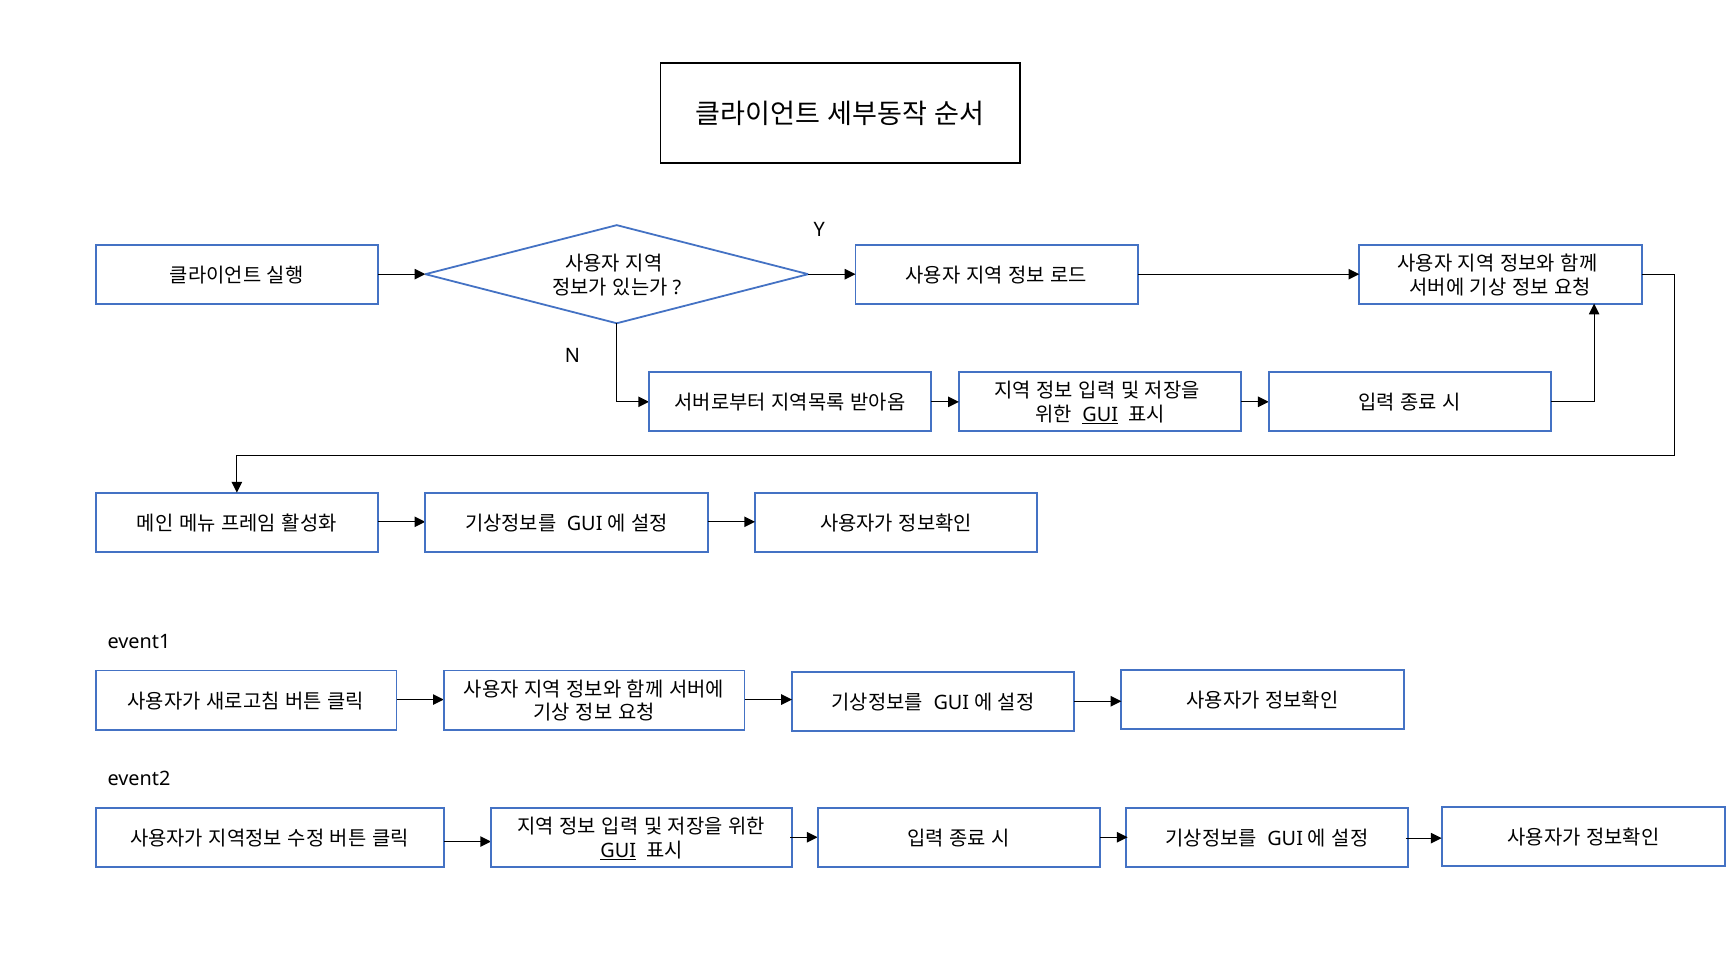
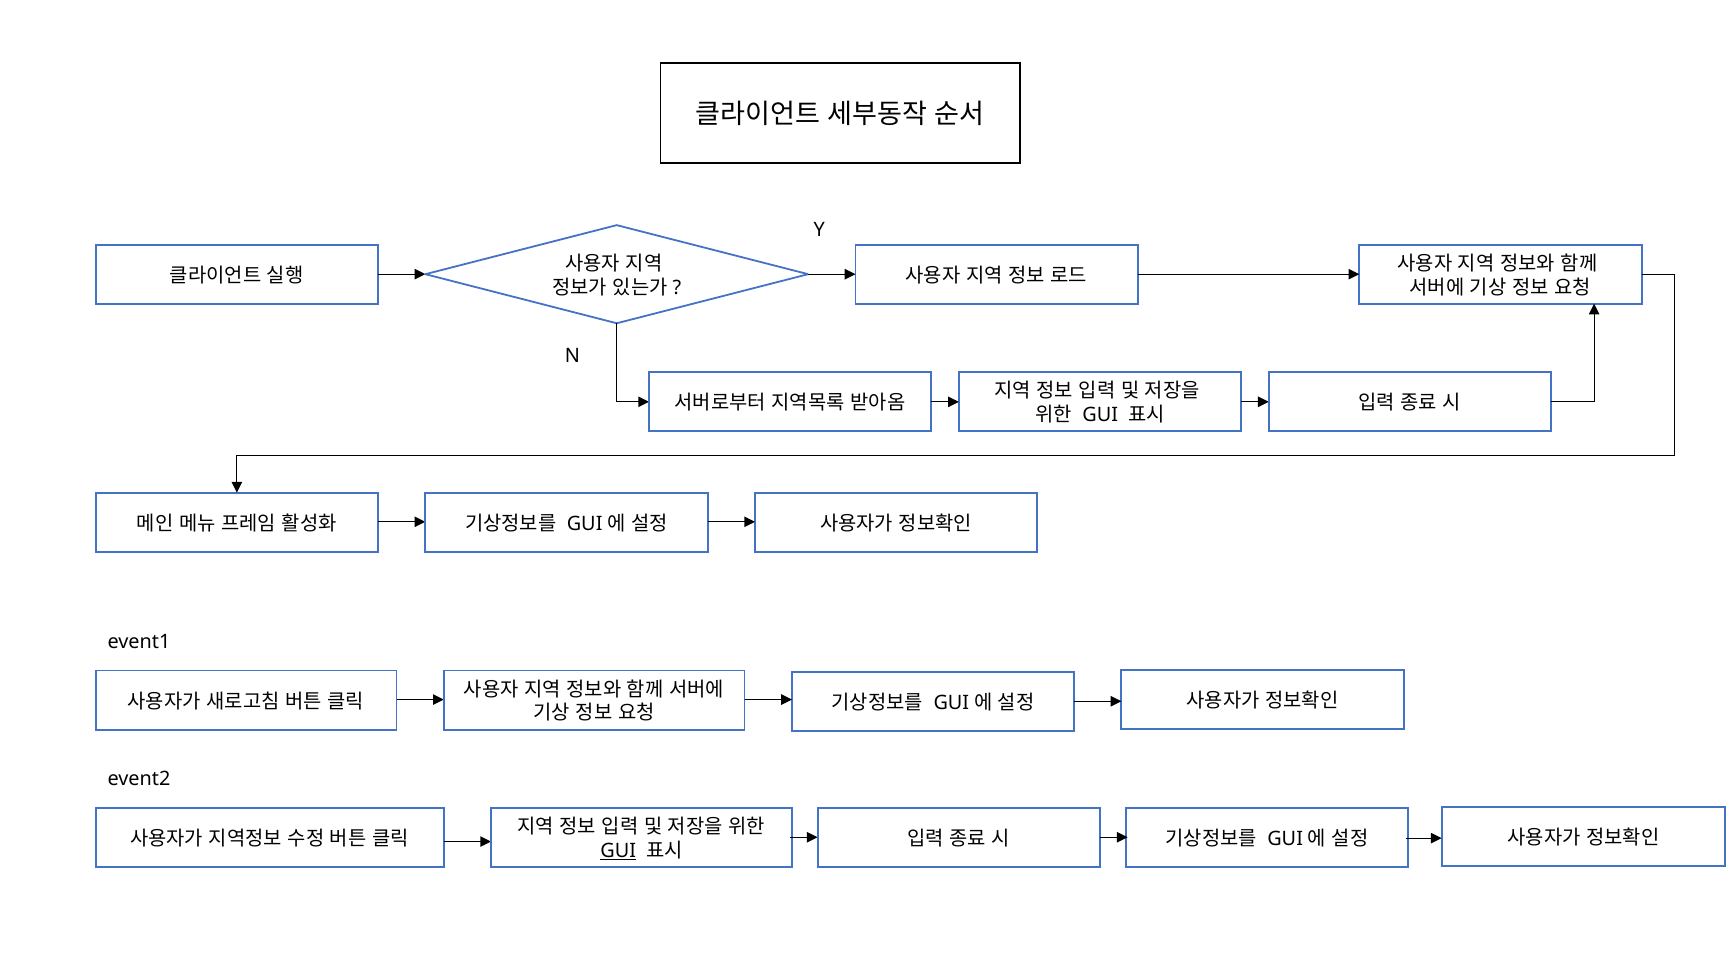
GUI underline: present -> none (1100, 415)
